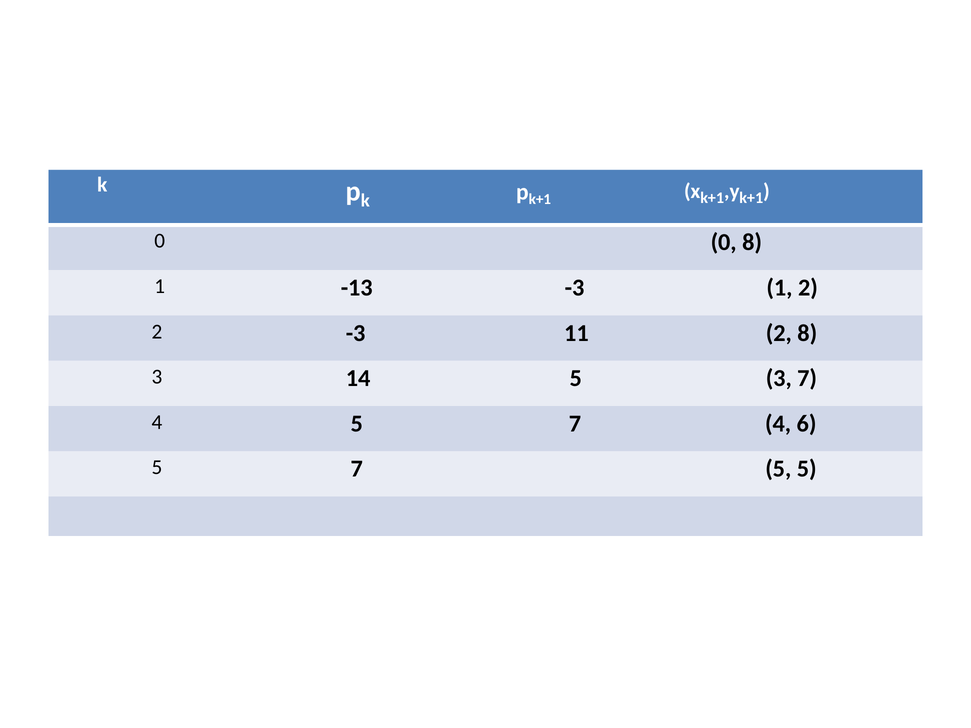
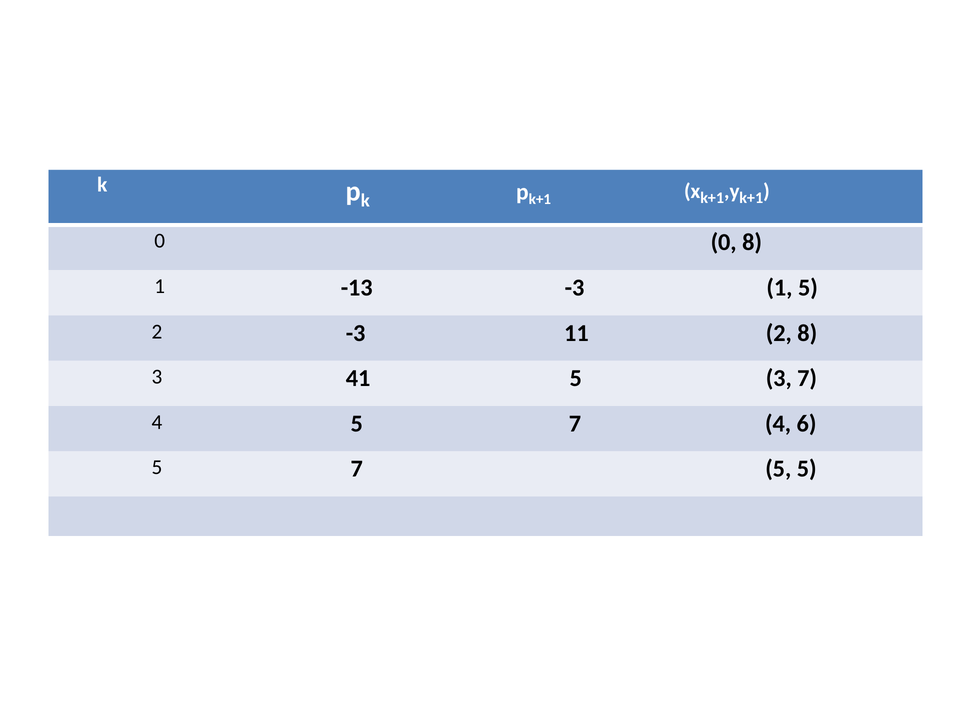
1 2: 2 -> 5 (808, 288)
14: 14 -> 41 (358, 378)
